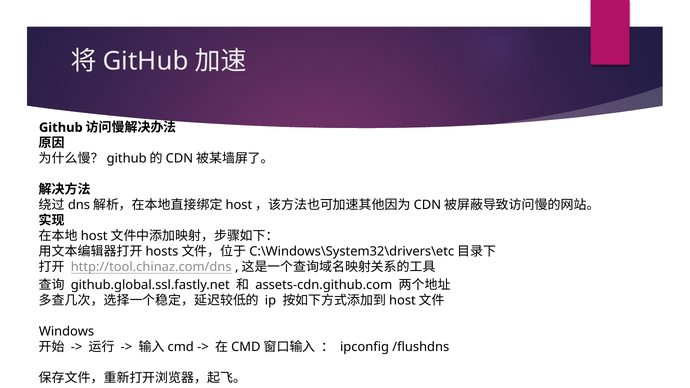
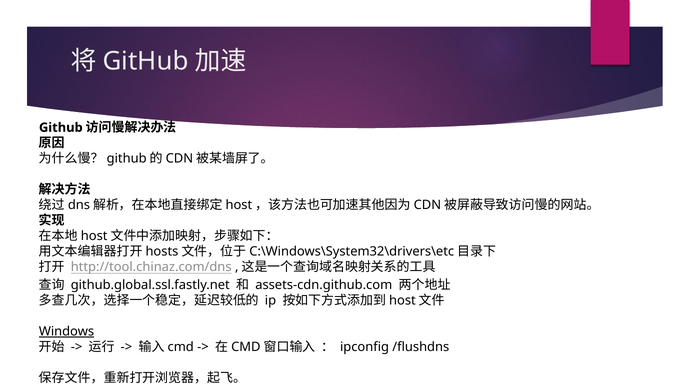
Windows underline: none -> present (67, 331)
